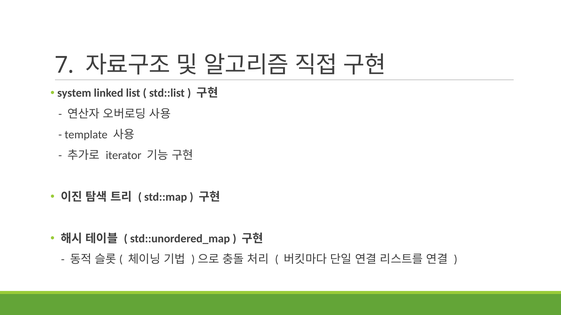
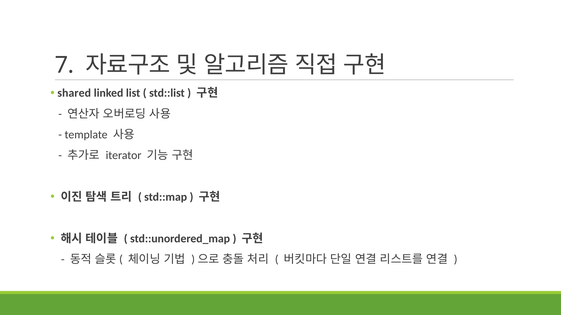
system: system -> shared (74, 93)
